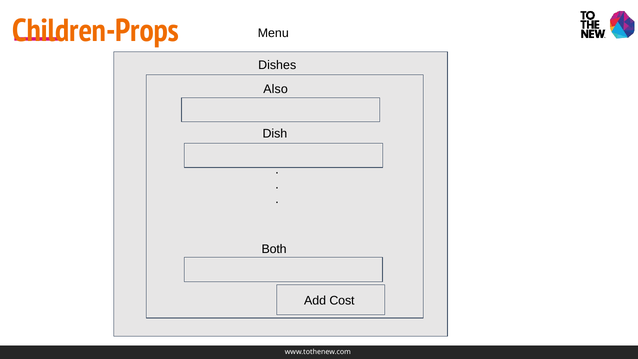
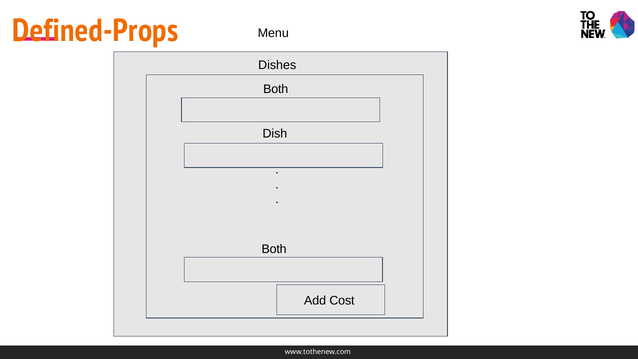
Children-Props: Children-Props -> Defined-Props (95, 31)
Also: Also -> Both (276, 89)
